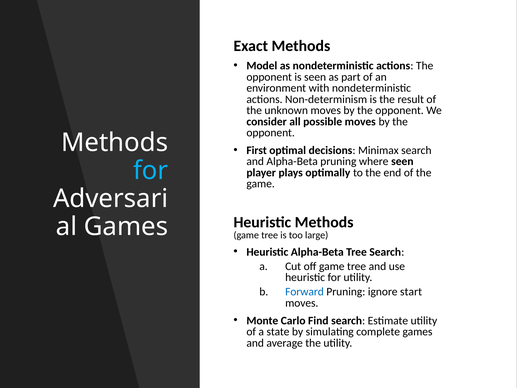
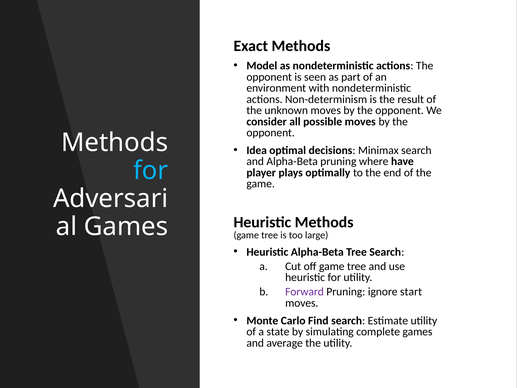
First: First -> Idea (257, 150)
where seen: seen -> have (402, 161)
Forward colour: blue -> purple (305, 292)
